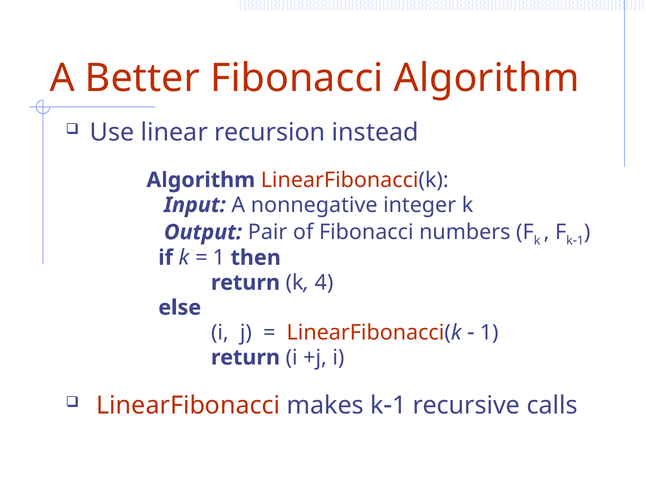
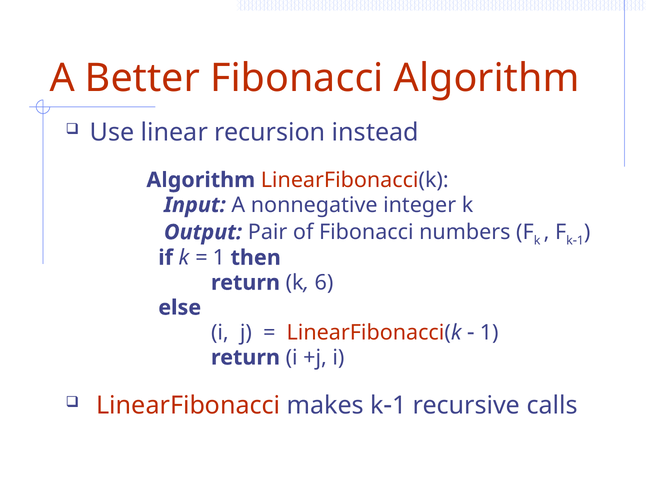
4: 4 -> 6 (324, 283)
